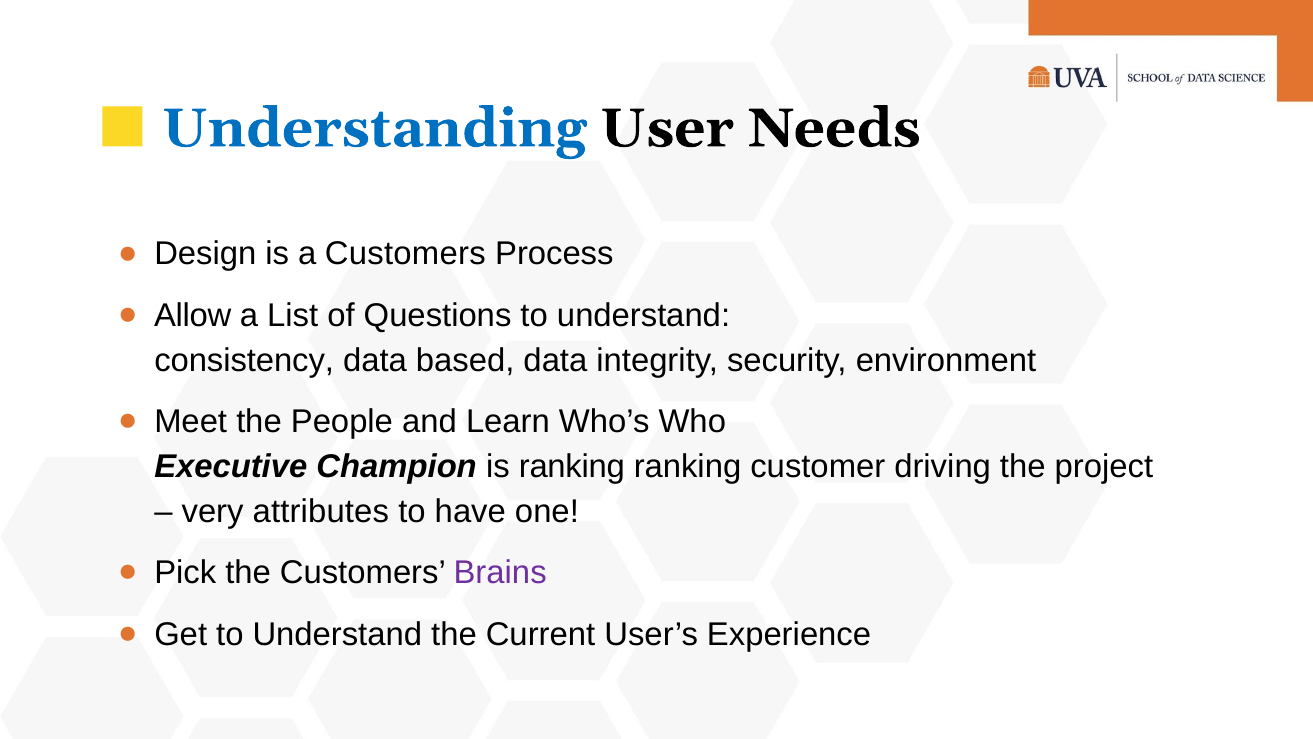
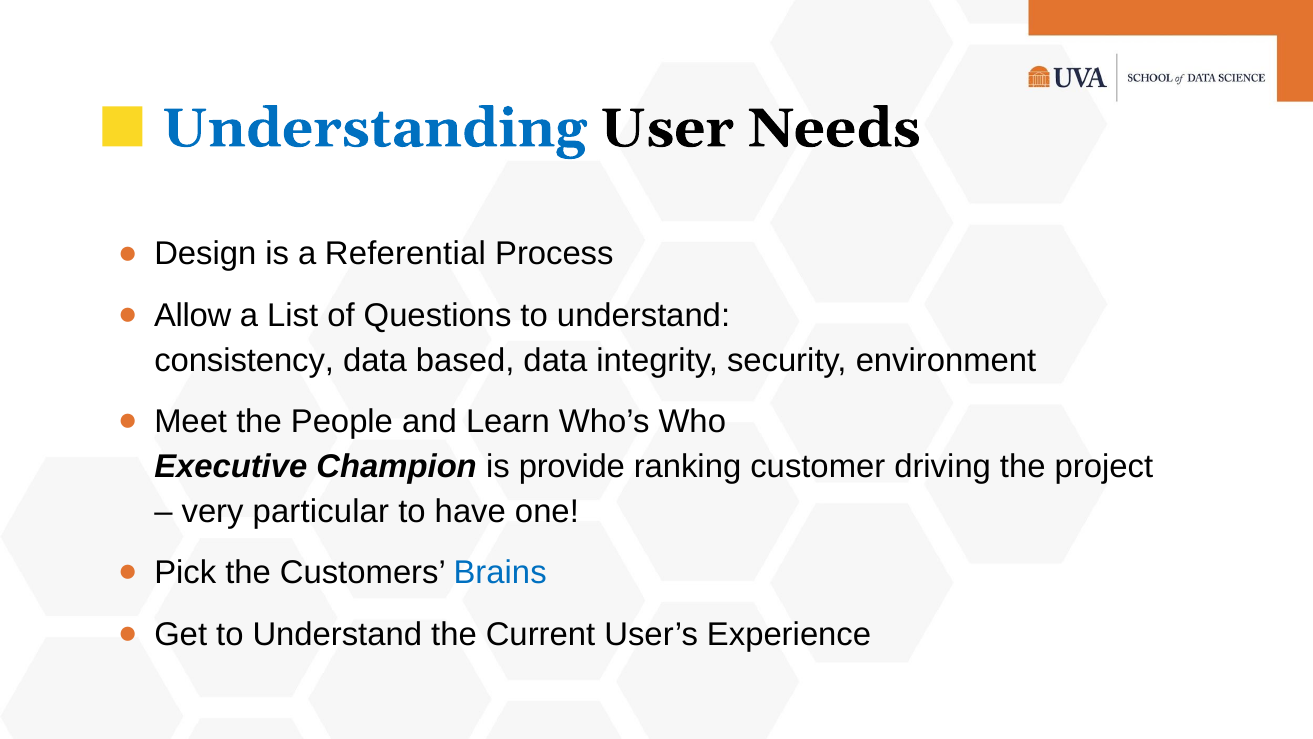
a Customers: Customers -> Referential (405, 254)
is ranking: ranking -> provide (572, 466)
attributes: attributes -> particular (321, 511)
Brains colour: purple -> blue (500, 573)
